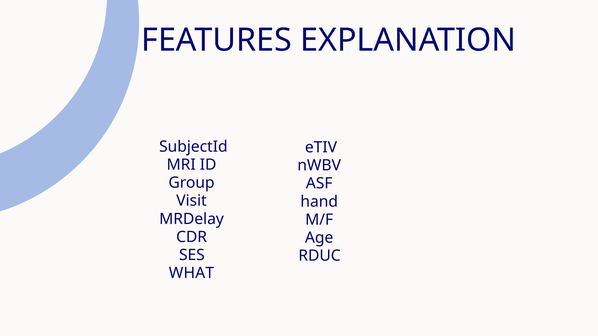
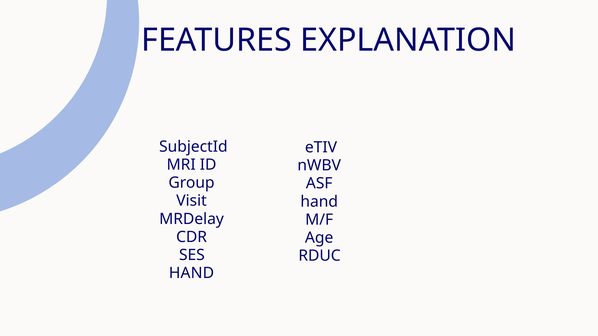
WHAT: WHAT -> HAND (191, 273)
